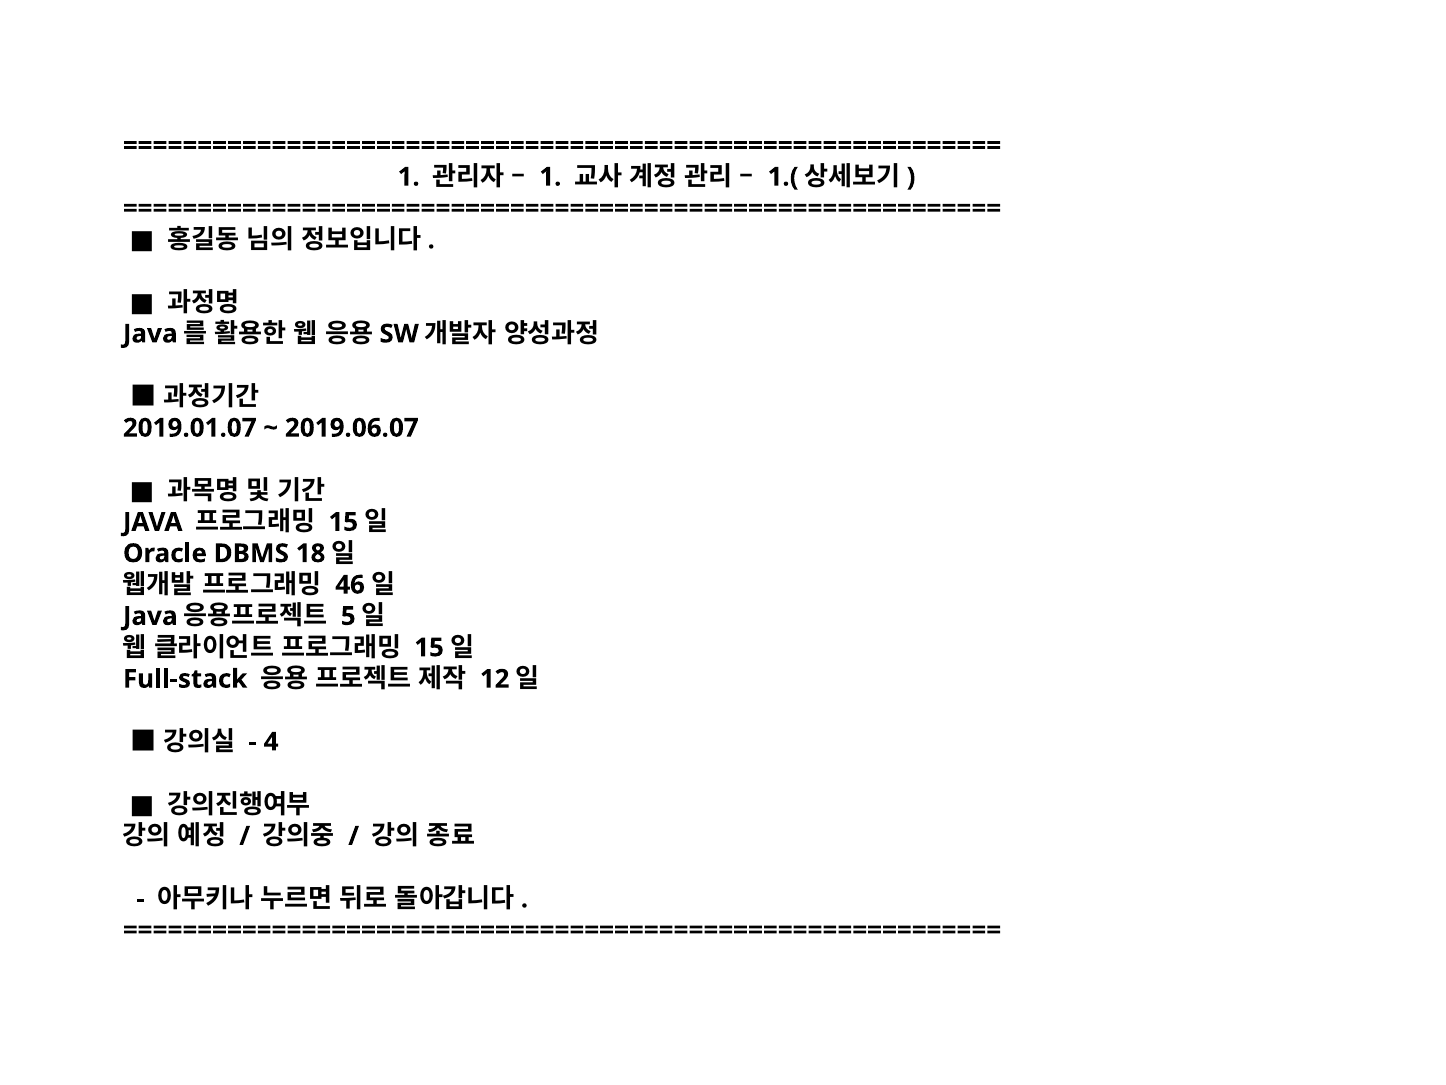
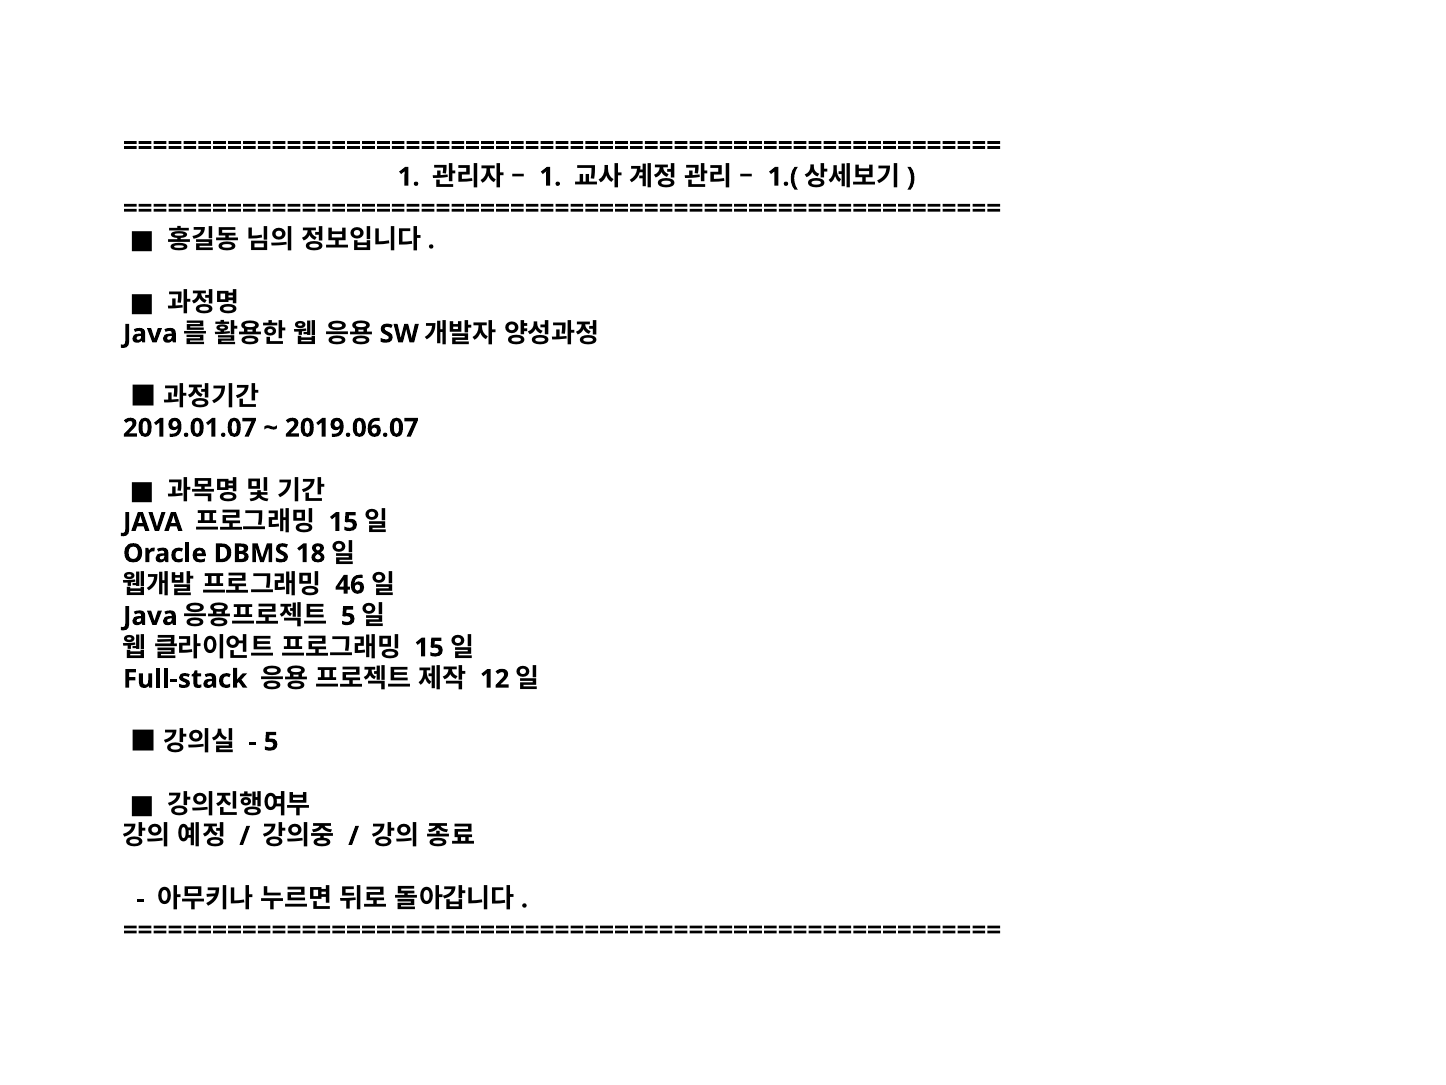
4: 4 -> 5 (271, 741)
